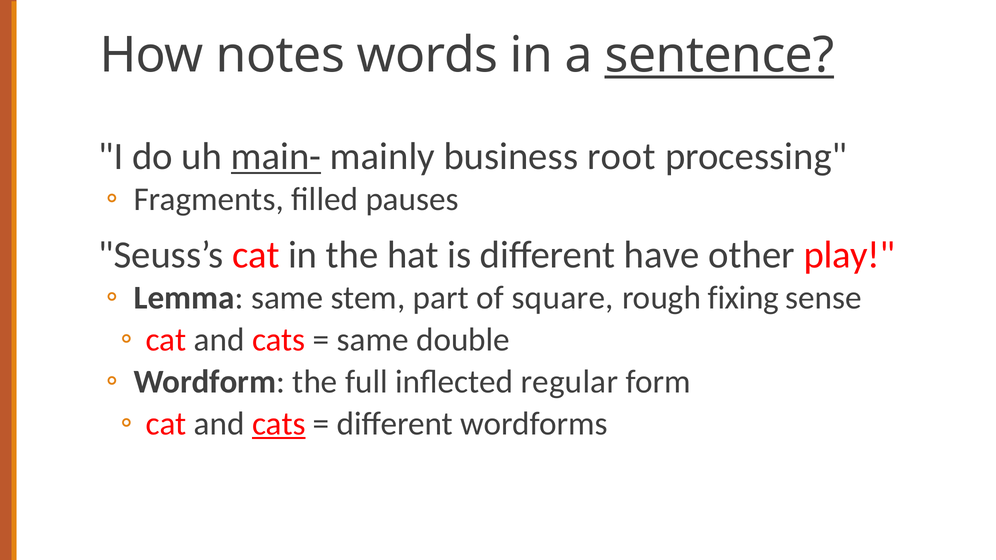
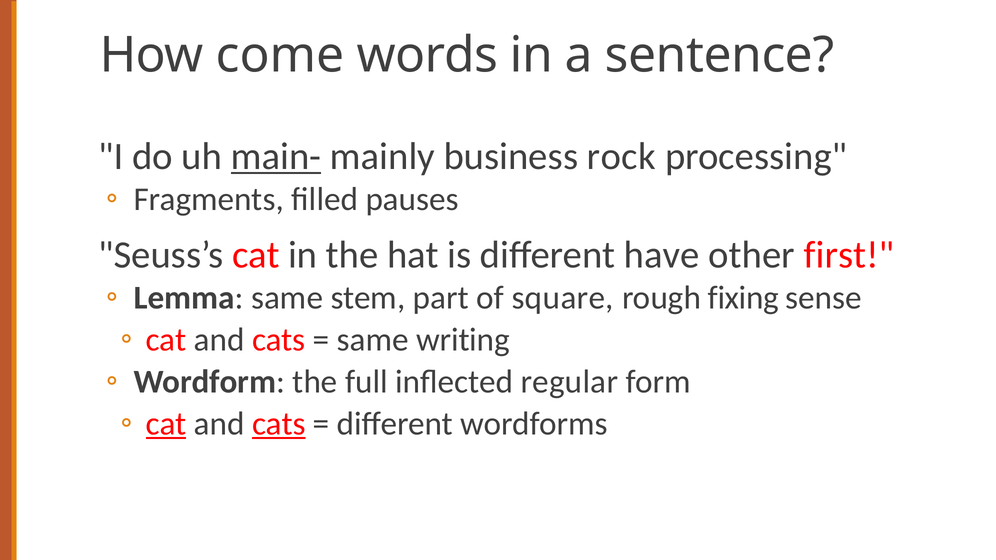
notes: notes -> come (280, 56)
sentence underline: present -> none (719, 56)
root: root -> rock (621, 156)
play: play -> first (849, 255)
double: double -> writing (463, 340)
cat underline: none -> present (166, 424)
